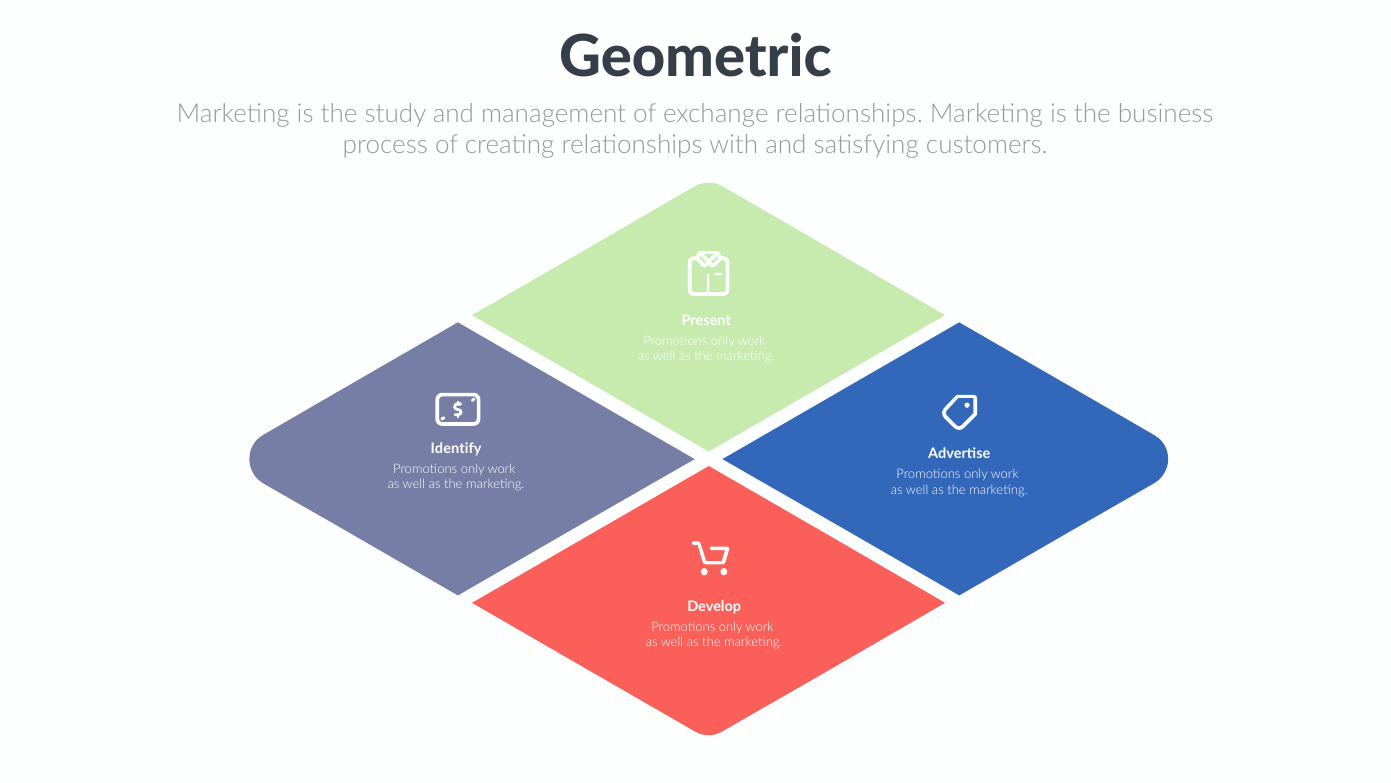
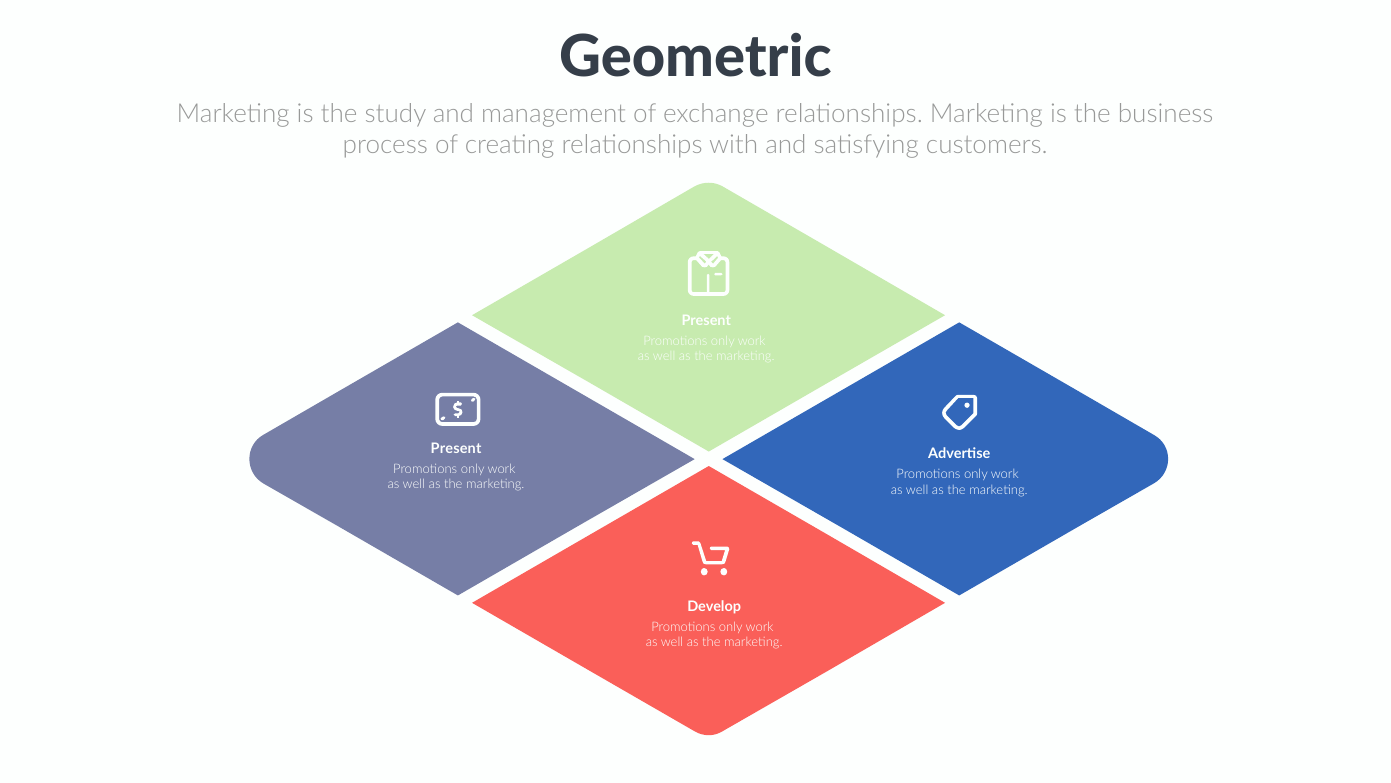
Identify: Identify -> Present (456, 448)
